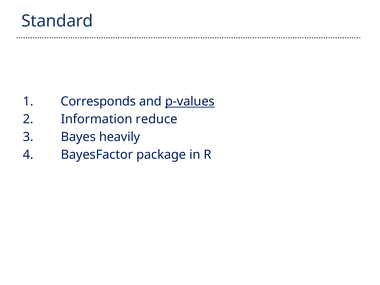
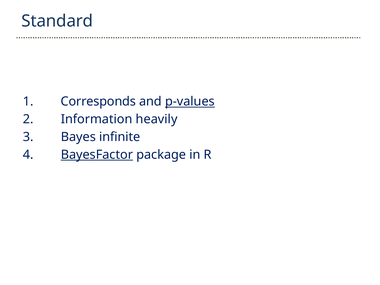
reduce: reduce -> heavily (157, 119)
heavily: heavily -> infinite (120, 137)
BayesFactor underline: none -> present (97, 155)
